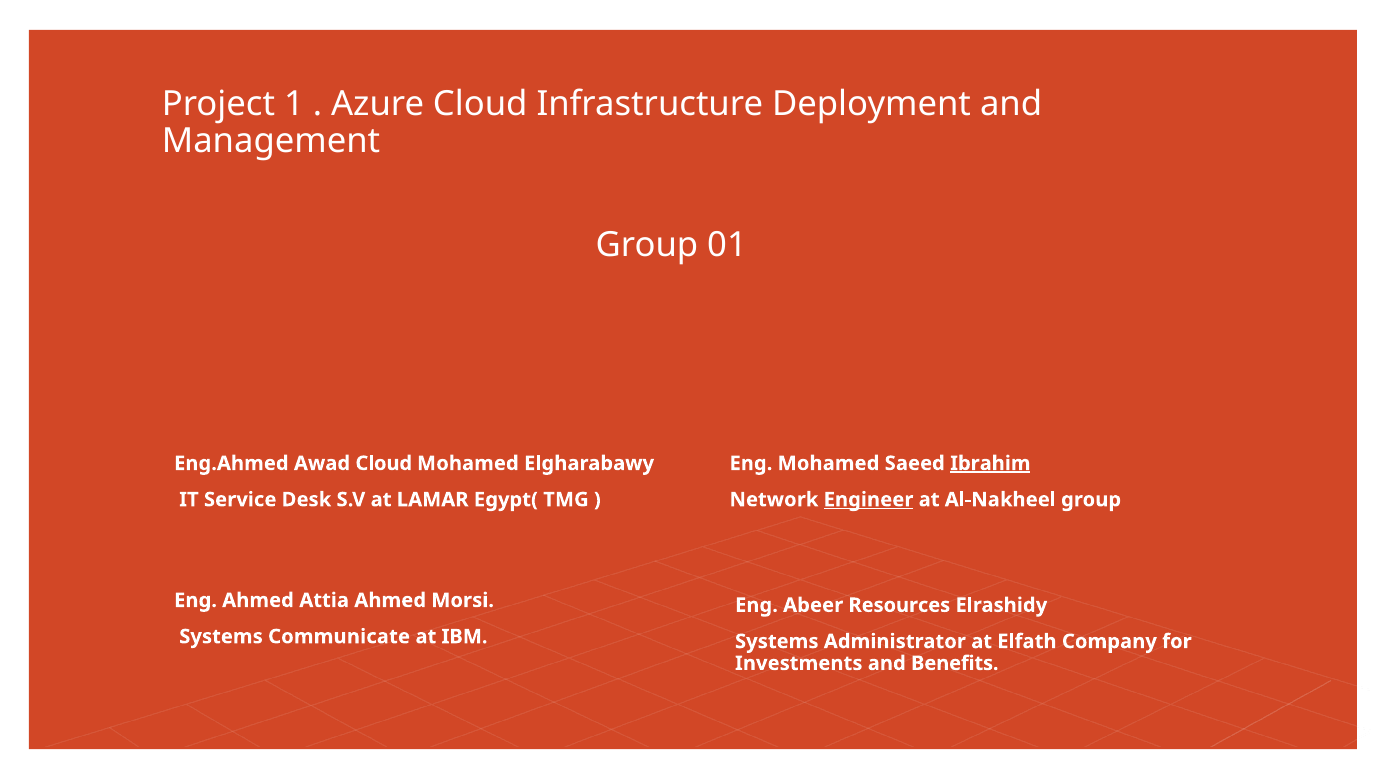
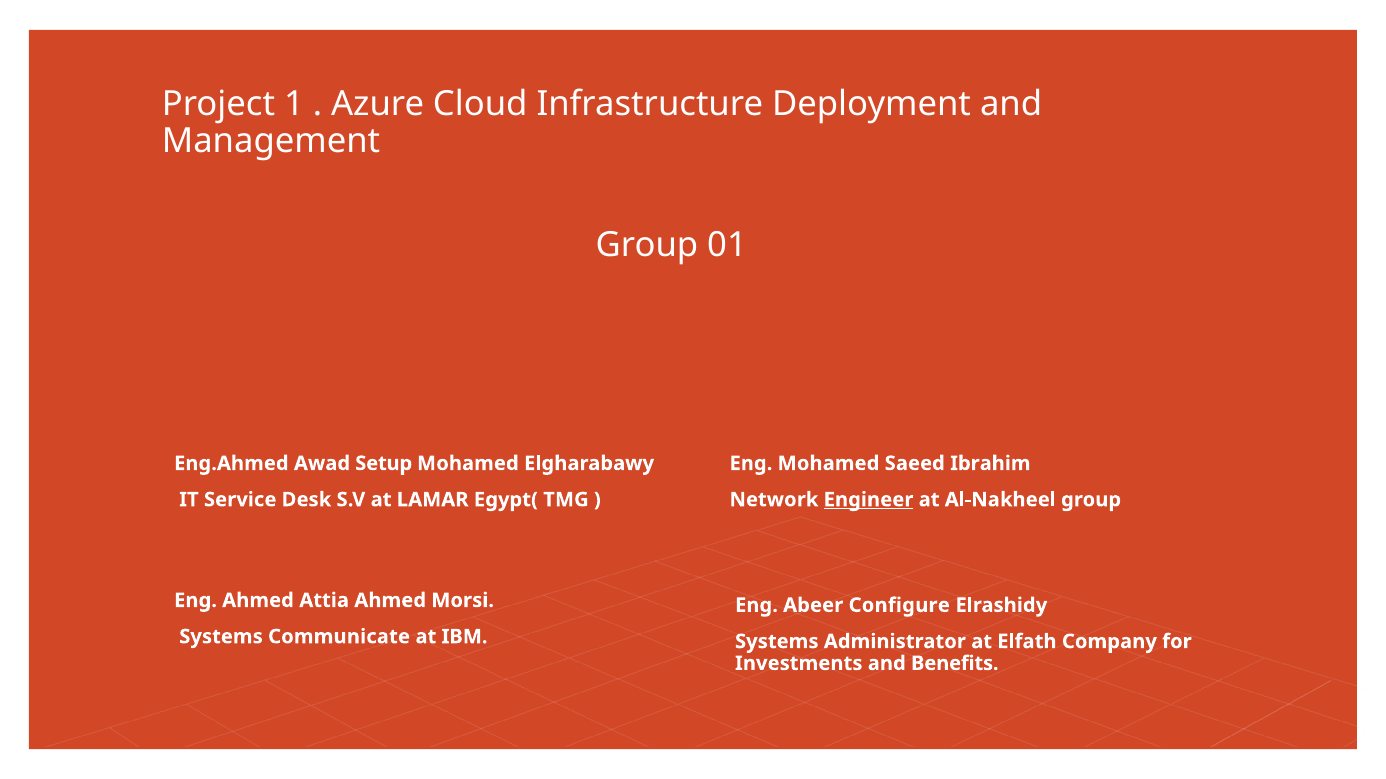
Awad Cloud: Cloud -> Setup (384, 464)
Ibrahim underline: present -> none (990, 464)
Resources: Resources -> Configure (899, 606)
